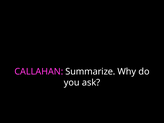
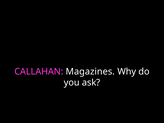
Summarize: Summarize -> Magazines (90, 72)
